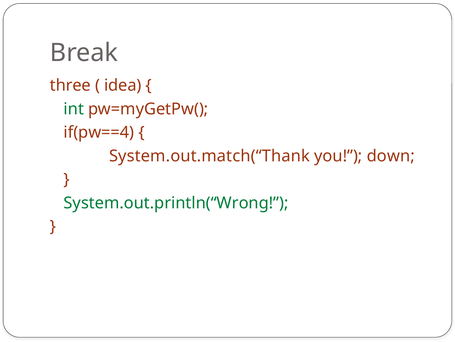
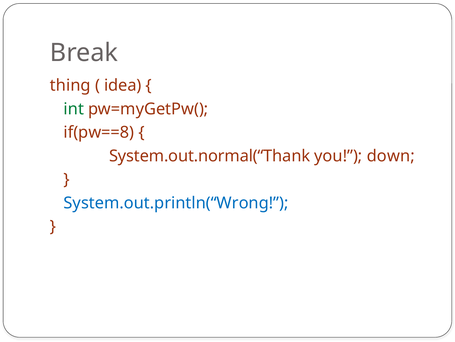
three: three -> thing (70, 85)
if(pw==4: if(pw==4 -> if(pw==8 (99, 132)
System.out.match(“Thank: System.out.match(“Thank -> System.out.normal(“Thank (210, 156)
System.out.println(“Wrong colour: green -> blue (176, 202)
